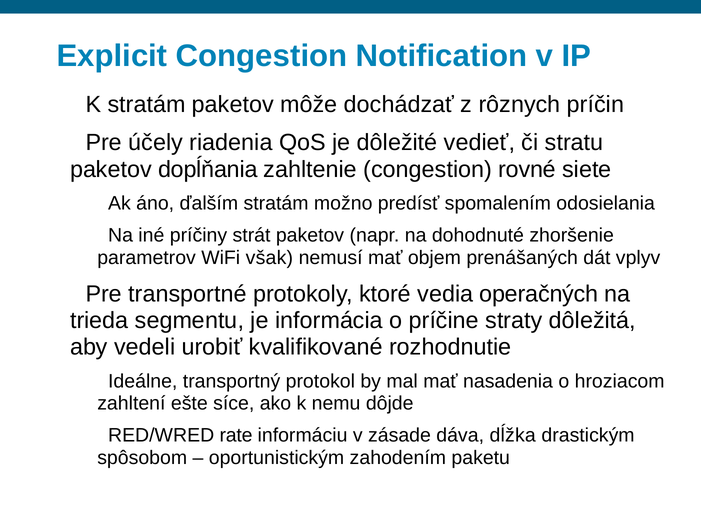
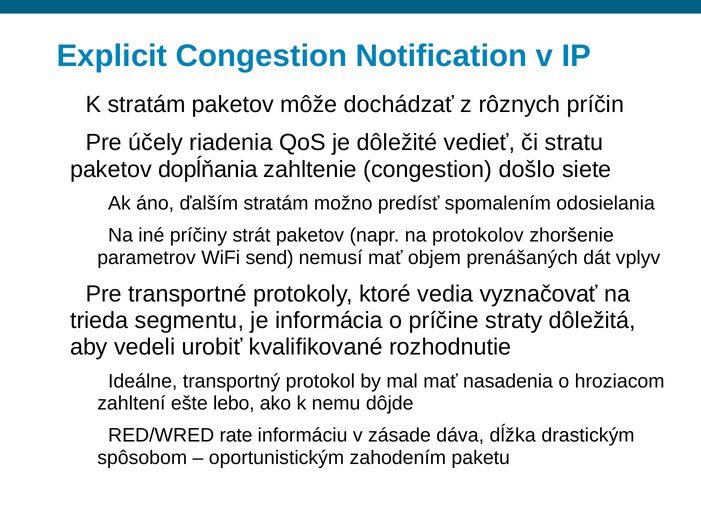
rovné: rovné -> došlo (527, 169)
dohodnuté: dohodnuté -> protokolov (478, 235)
však: však -> send (270, 258)
operačných: operačných -> vyznačovať (539, 294)
síce: síce -> lebo (234, 403)
